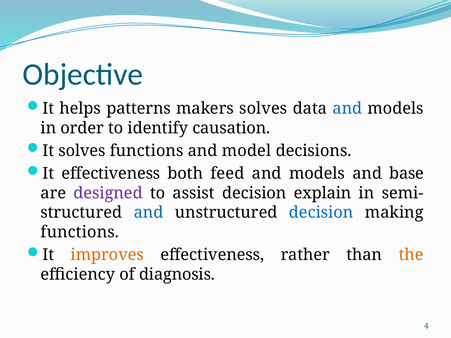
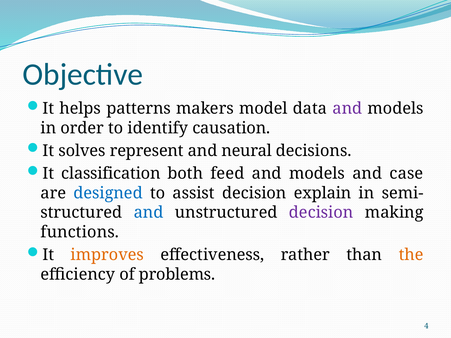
makers solves: solves -> model (263, 109)
and colour: blue -> purple (347, 109)
solves functions: functions -> represent (147, 151)
model: model -> neural (247, 151)
It effectiveness: effectiveness -> classification (111, 174)
base: base -> case (406, 174)
designed colour: purple -> blue (108, 193)
decision colour: blue -> purple (321, 213)
diagnosis: diagnosis -> problems (177, 275)
